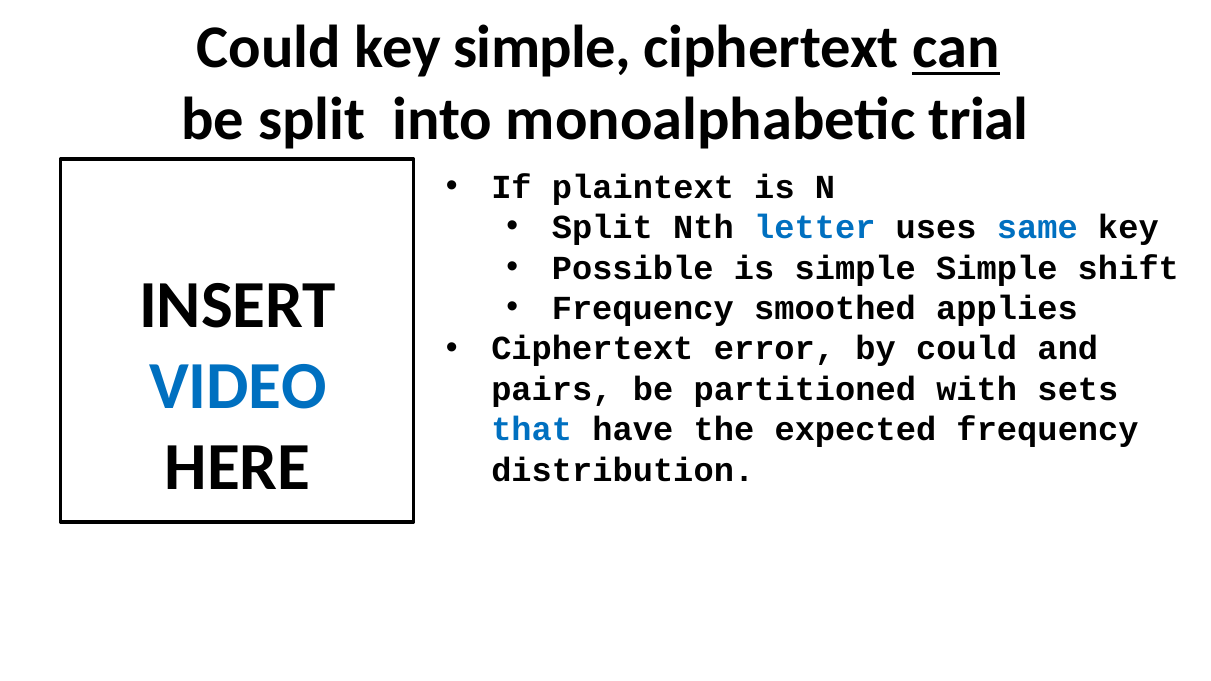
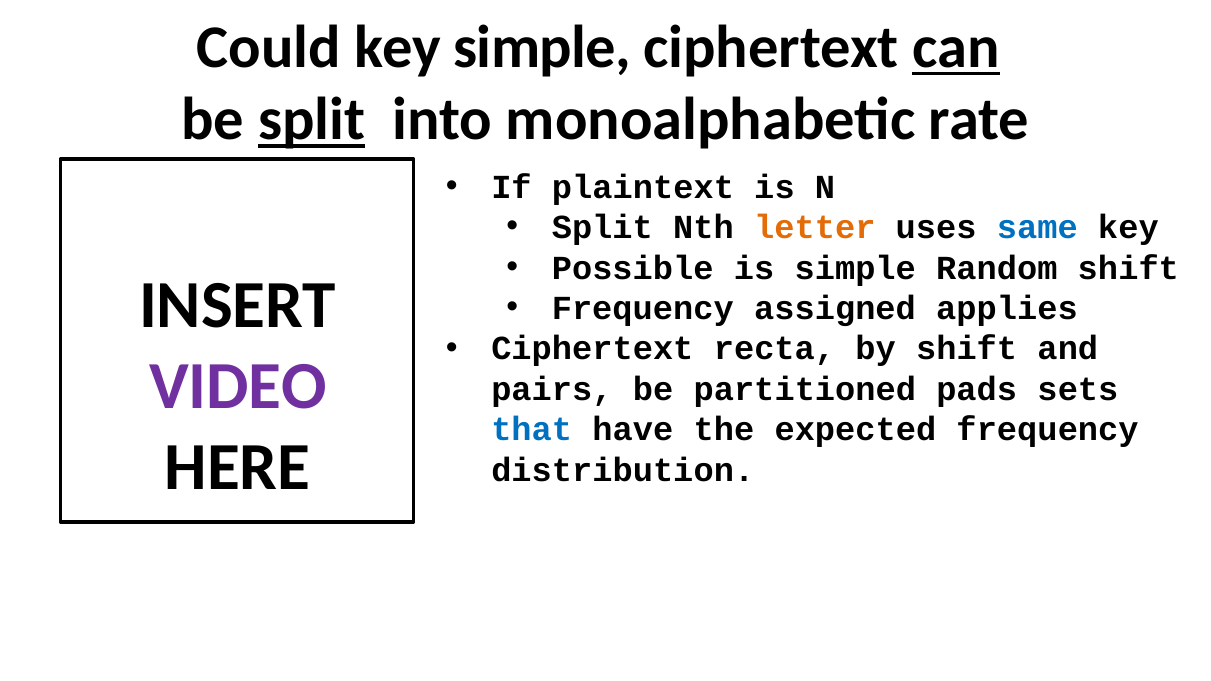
split underline: none -> present (312, 120)
trial: trial -> rate (979, 120)
letter colour: blue -> orange (815, 228)
simple Simple: Simple -> Random (997, 268)
smoothed: smoothed -> assigned (835, 309)
error: error -> recta (774, 349)
by could: could -> shift (967, 349)
VIDEO colour: blue -> purple (238, 386)
with: with -> pads (977, 389)
